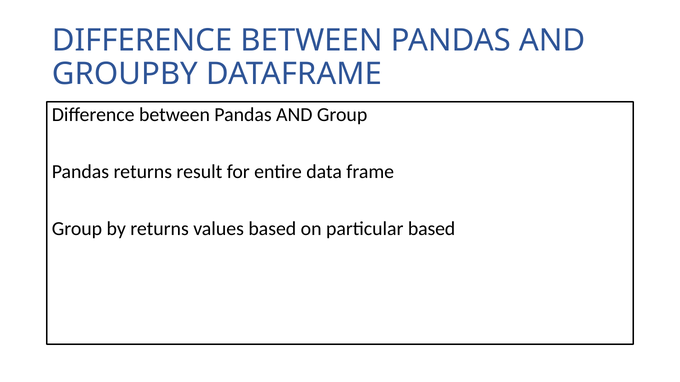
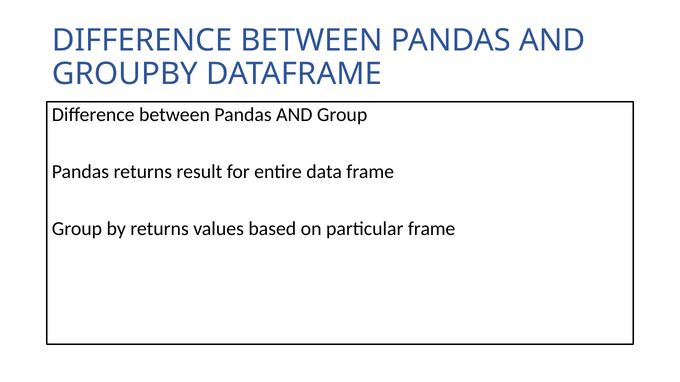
particular based: based -> frame (432, 229)
